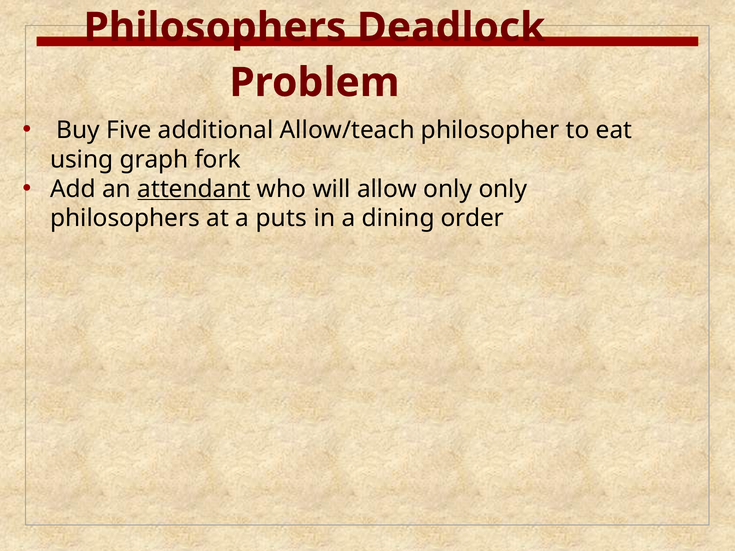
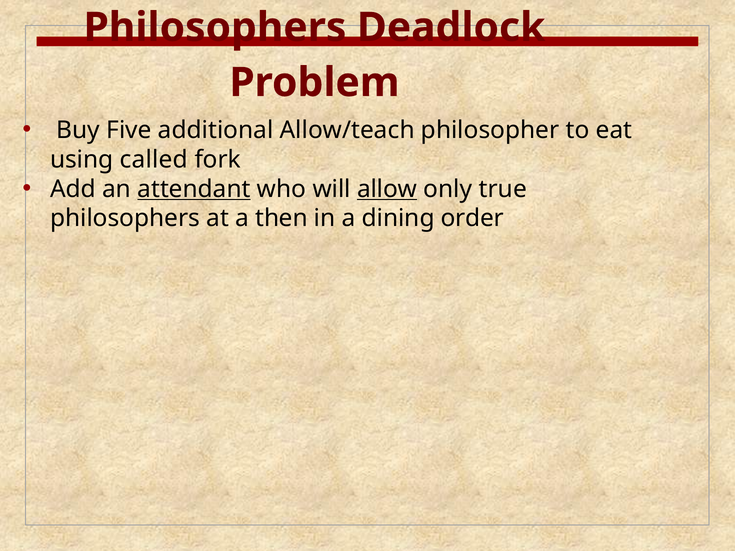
graph: graph -> called (154, 160)
allow underline: none -> present (387, 189)
only only: only -> true (503, 189)
puts: puts -> then (282, 218)
